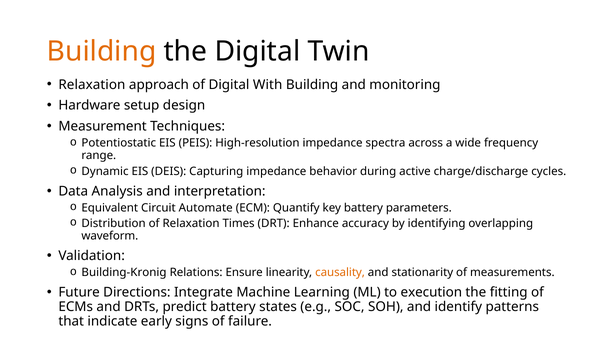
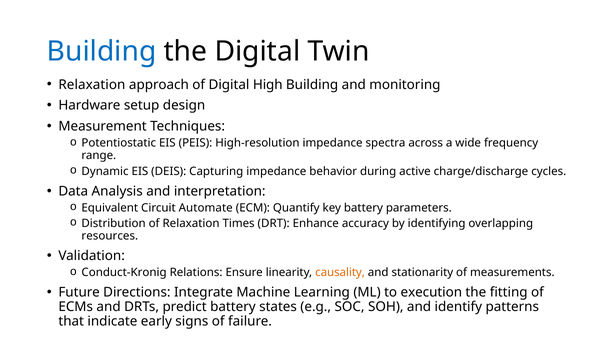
Building colour: orange -> blue (102, 52)
With: With -> High (268, 85)
waveform: waveform -> resources (110, 236)
Building-Kronig: Building-Kronig -> Conduct-Kronig (124, 273)
